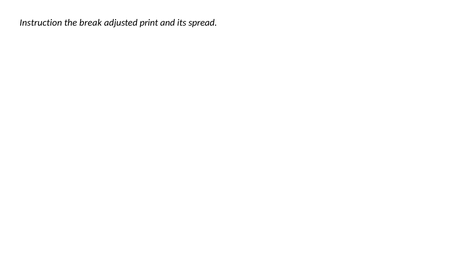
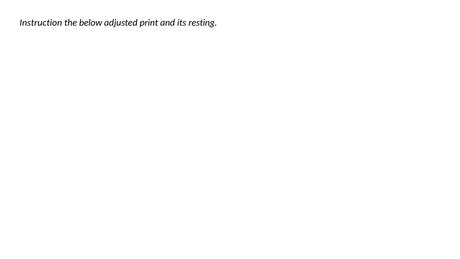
break: break -> below (91, 23)
spread: spread -> resting (203, 23)
